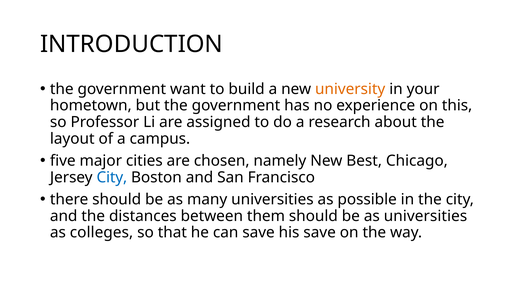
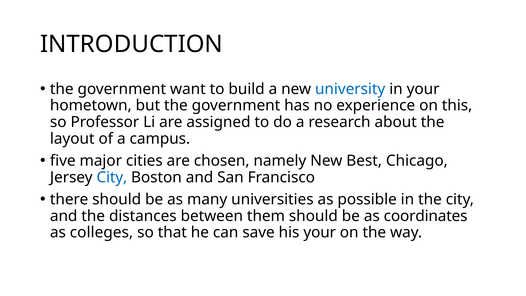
university colour: orange -> blue (350, 89)
as universities: universities -> coordinates (426, 216)
his save: save -> your (320, 232)
